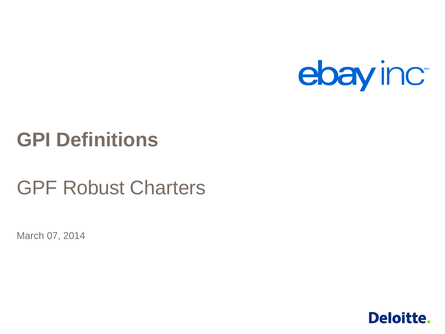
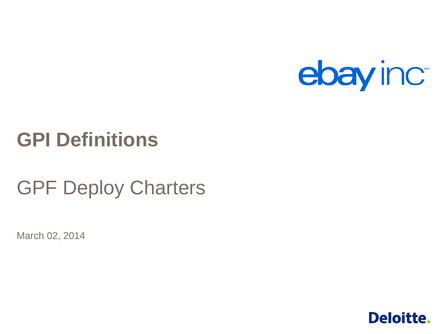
Robust: Robust -> Deploy (94, 188)
07: 07 -> 02 (54, 236)
